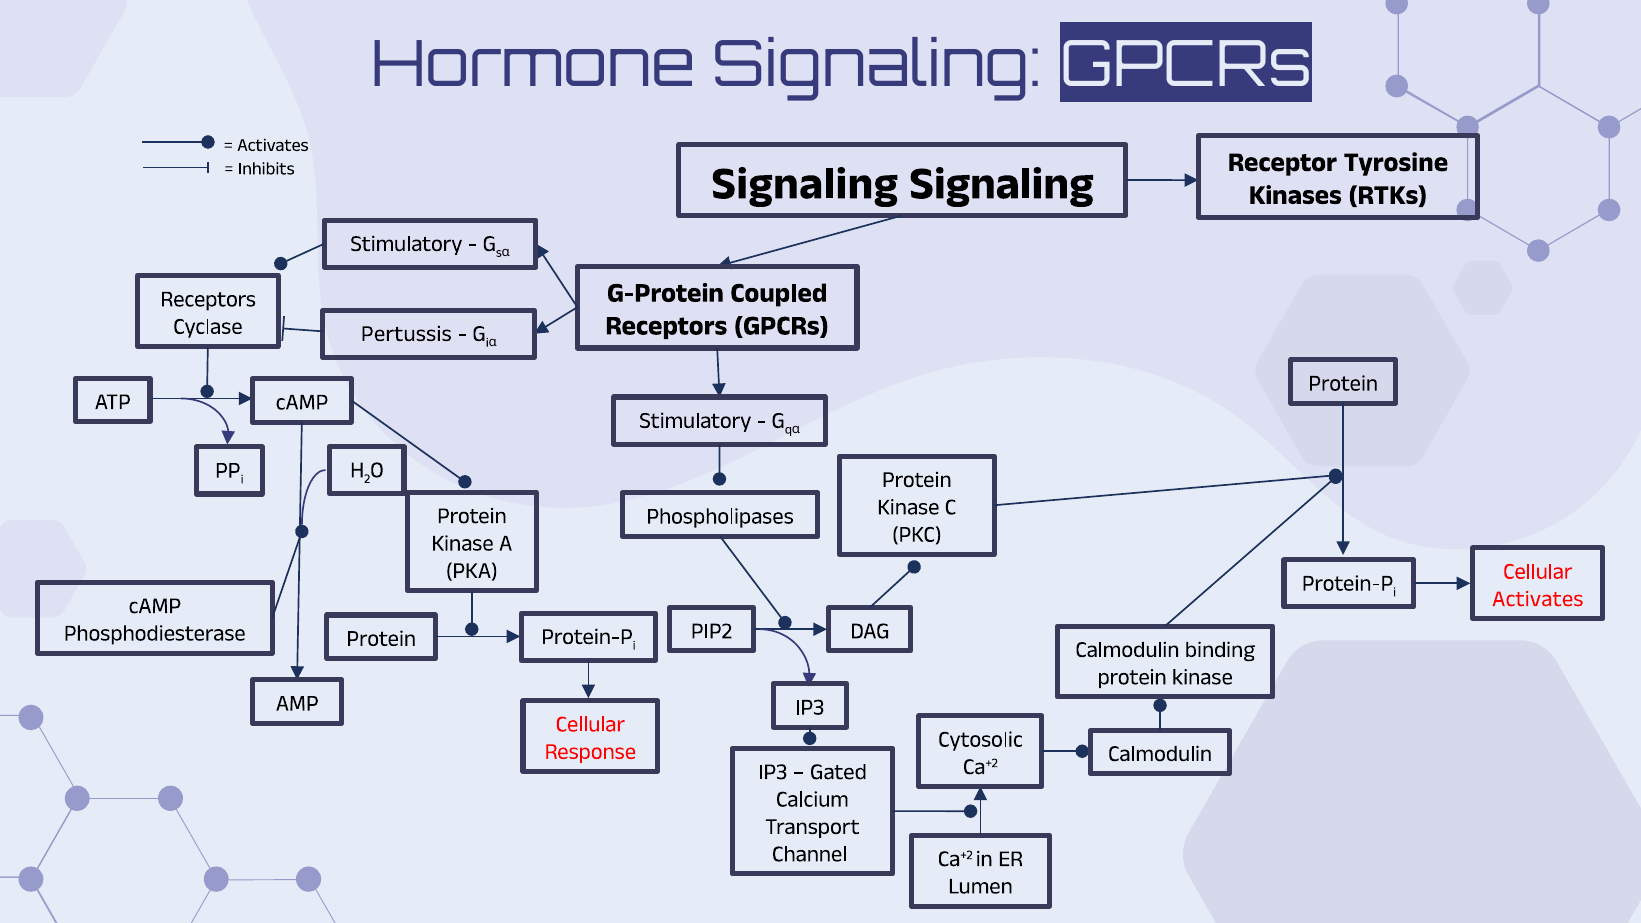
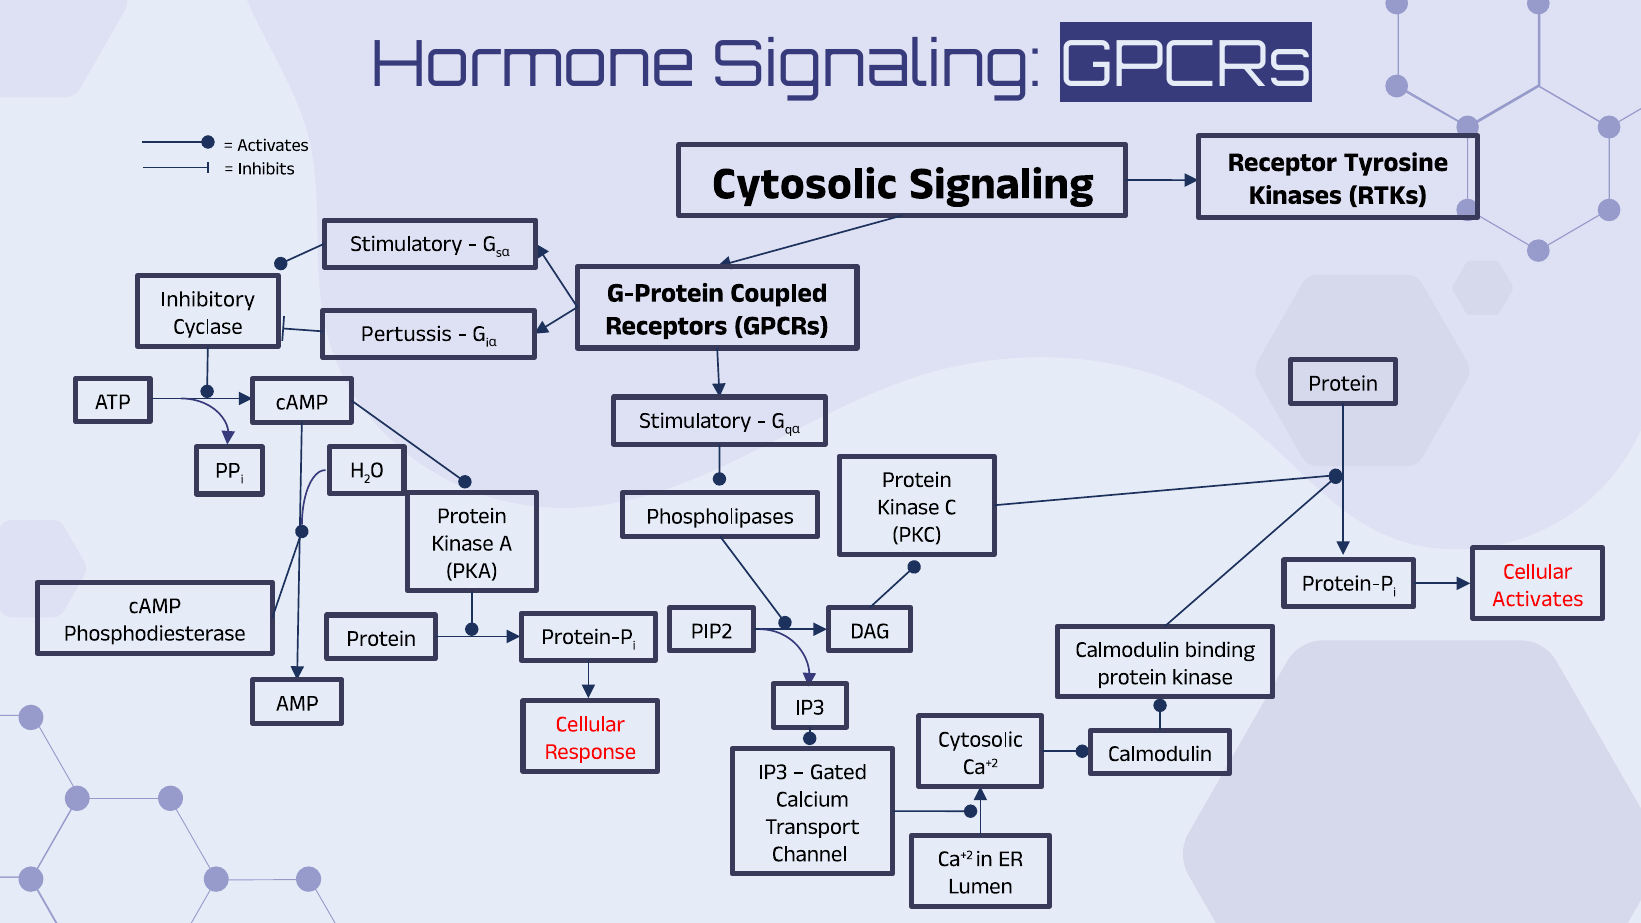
Signaling: Signaling -> Cytosolic (805, 183)
Receptors: Receptors -> Inhibitory (208, 299)
